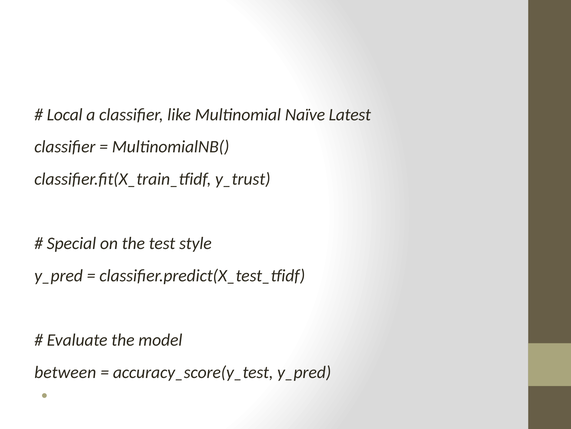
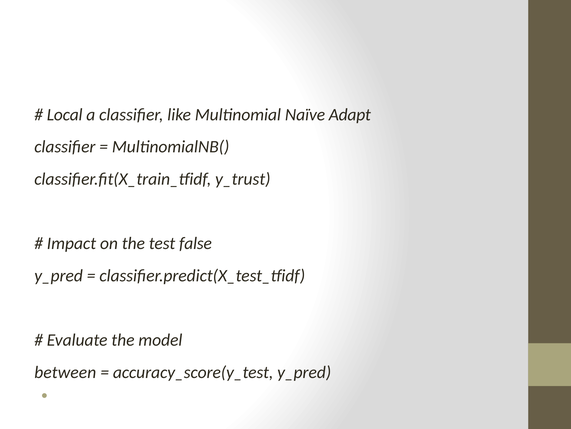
Latest: Latest -> Adapt (350, 114)
Special: Special -> Impact (71, 243)
style: style -> false (195, 243)
